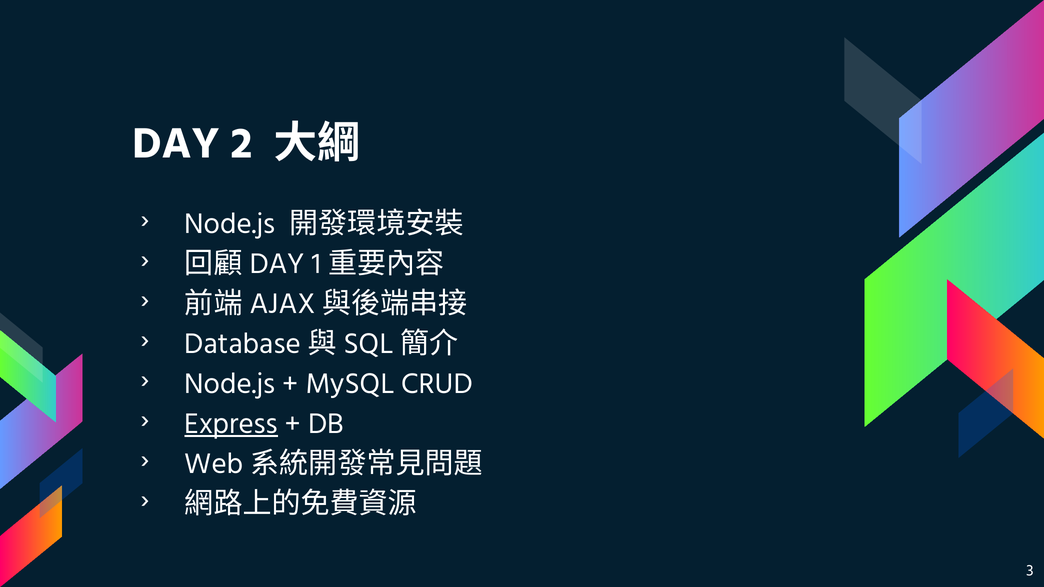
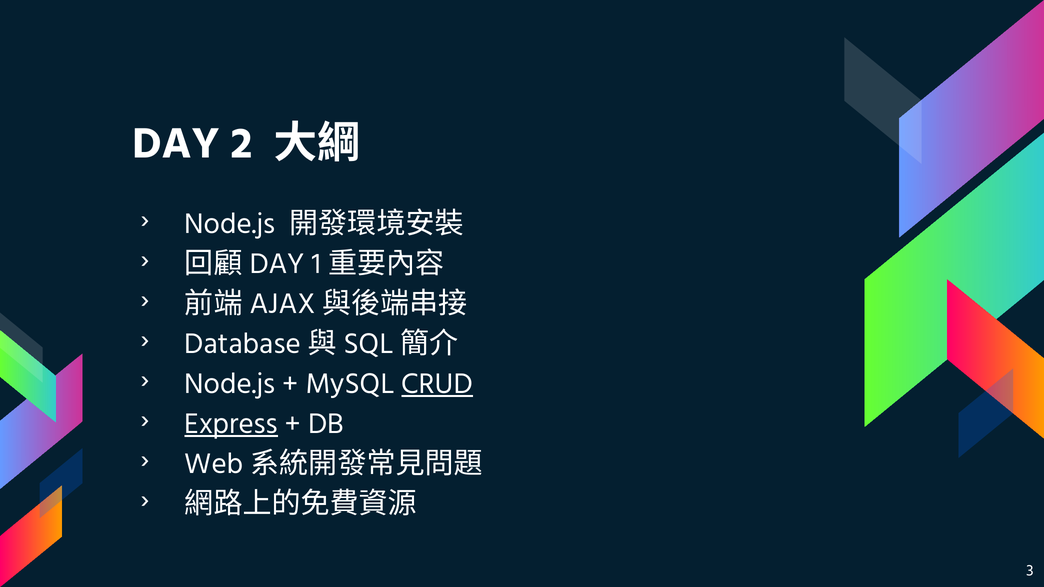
CRUD underline: none -> present (437, 384)
